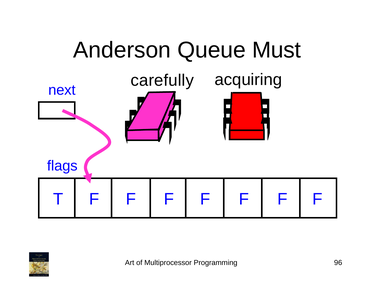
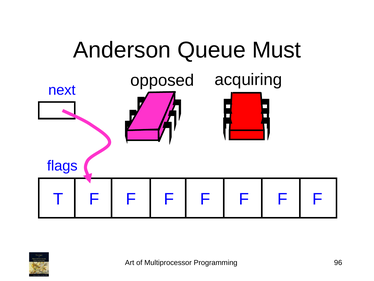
carefully: carefully -> opposed (162, 80)
